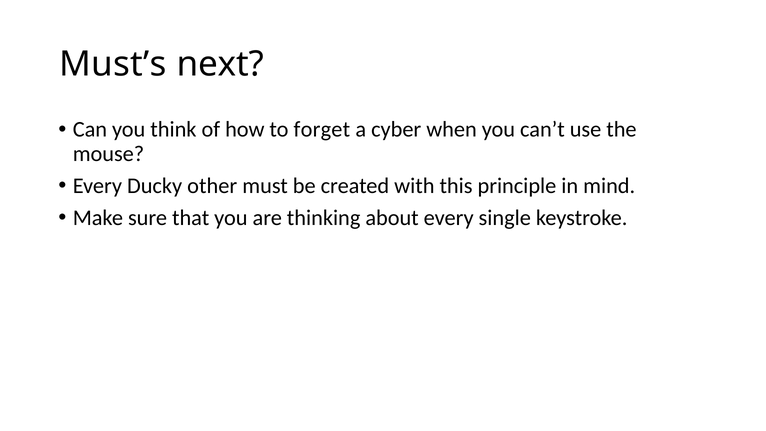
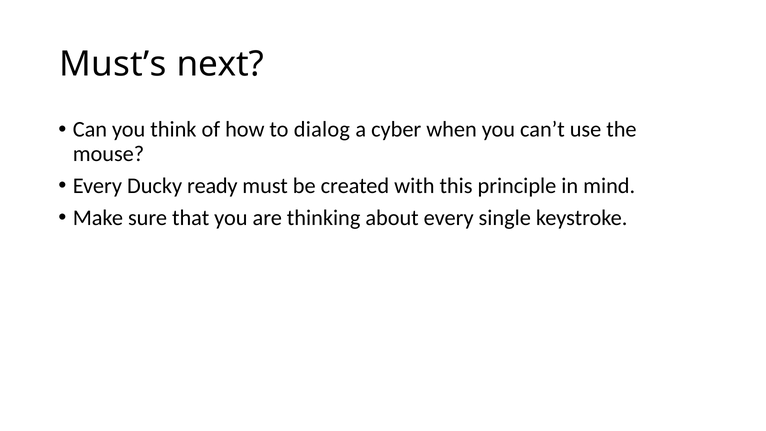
forget: forget -> dialog (322, 130)
other: other -> ready (212, 186)
